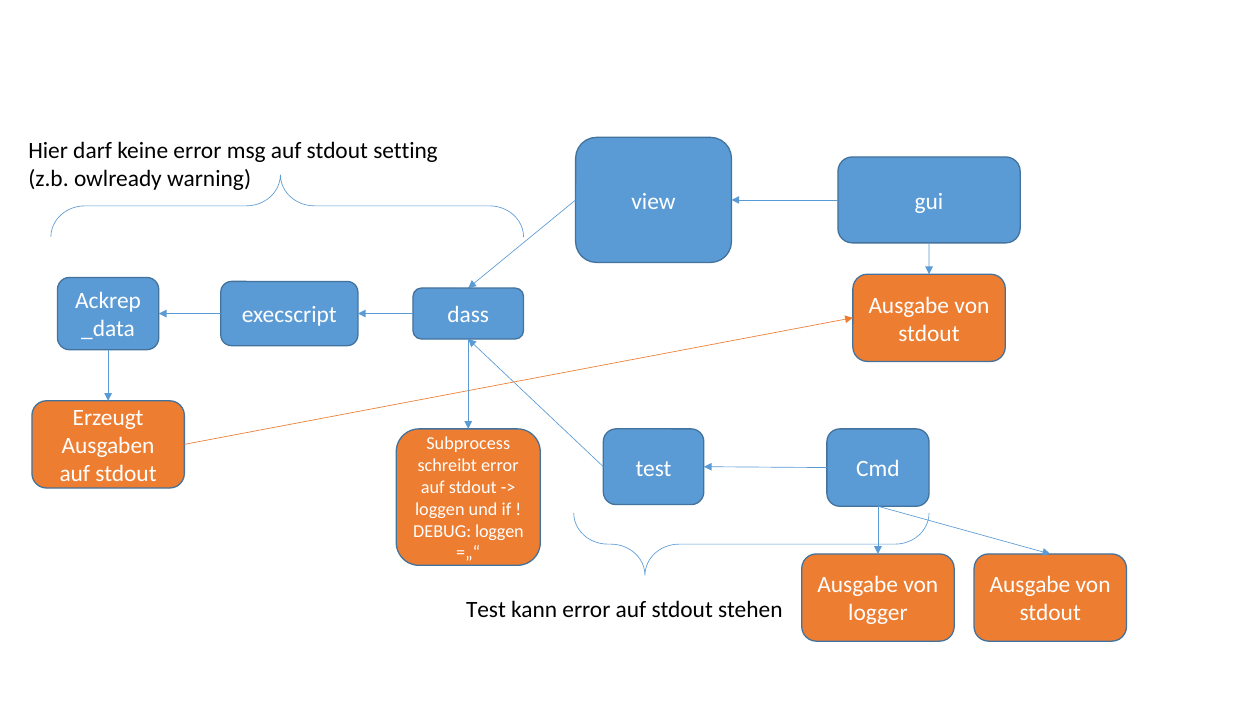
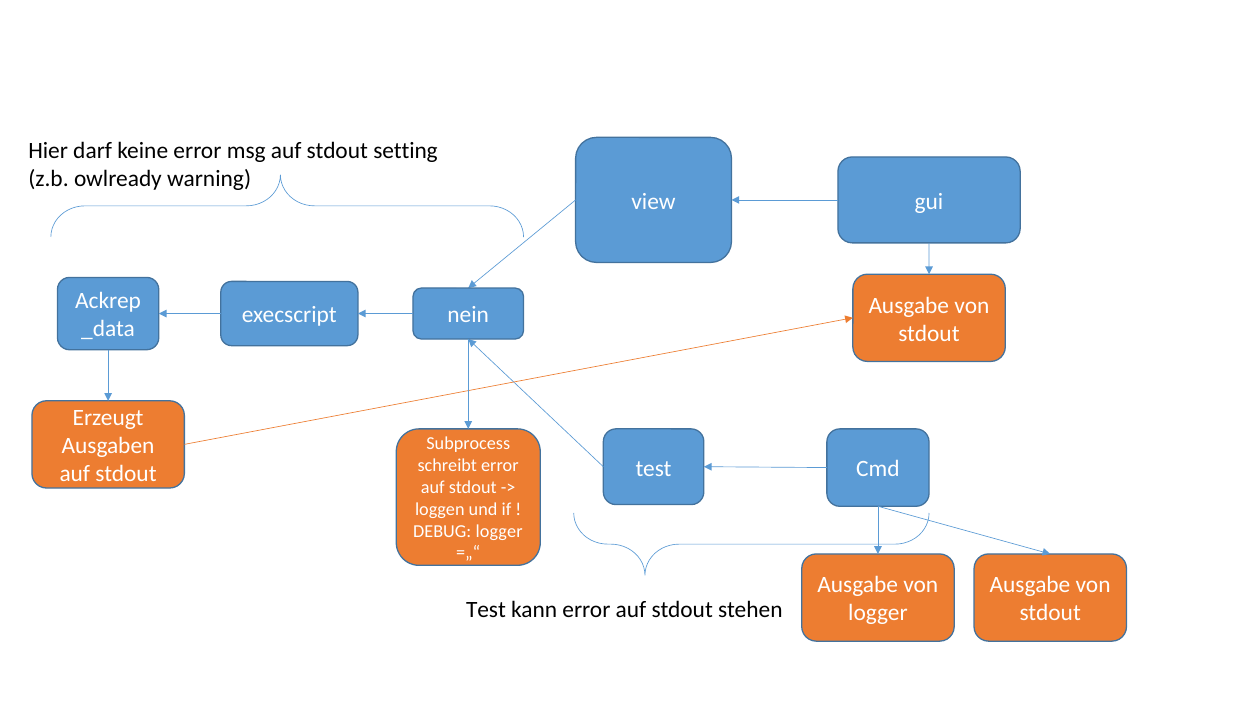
dass: dass -> nein (468, 315)
loggen: loggen -> logger (499, 532)
